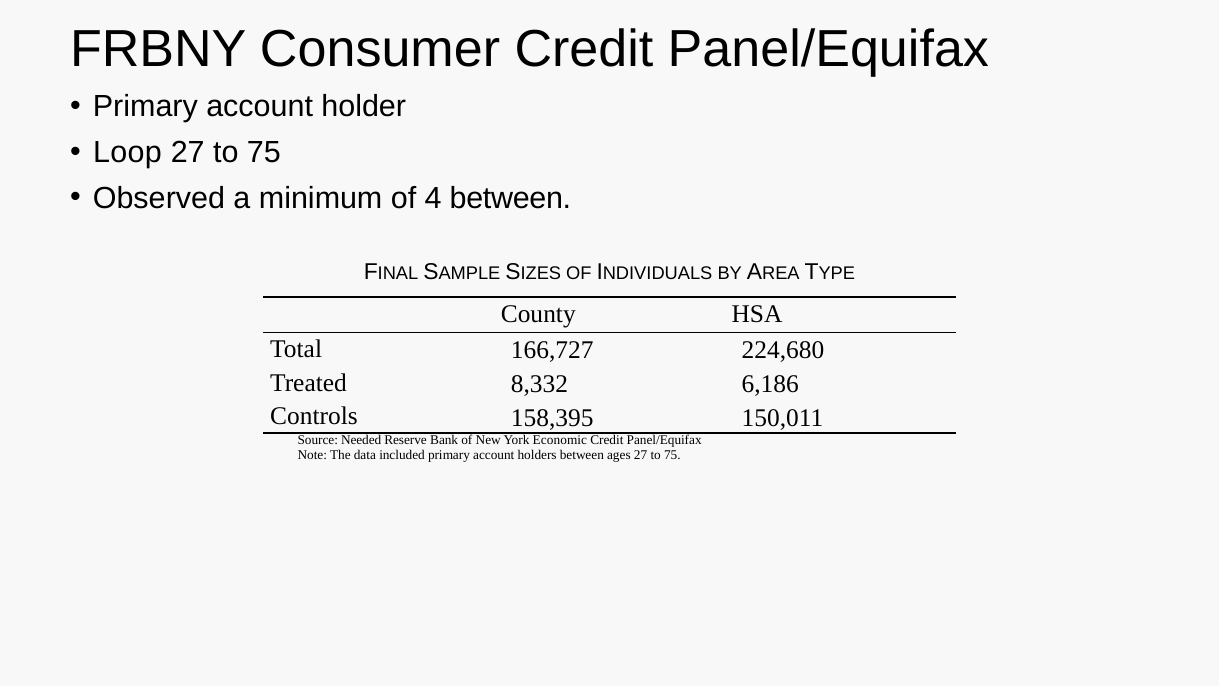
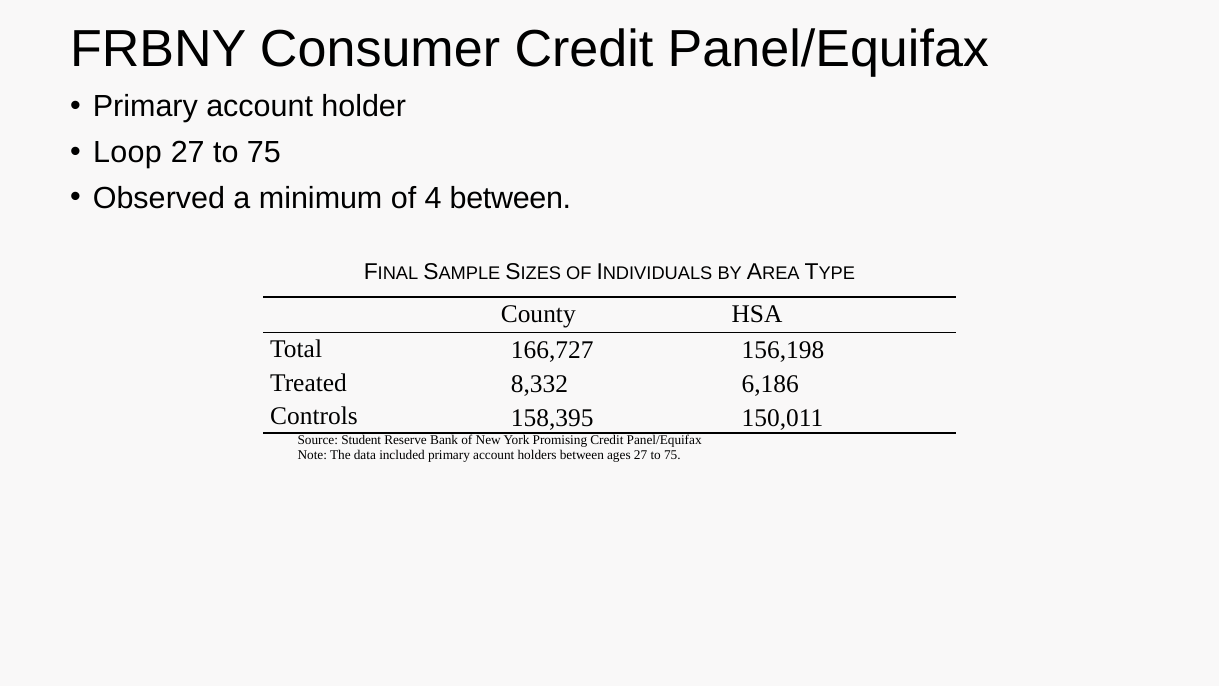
224,680: 224,680 -> 156,198 (783, 350)
Needed: Needed -> Student (361, 440)
Economic: Economic -> Promising (560, 440)
